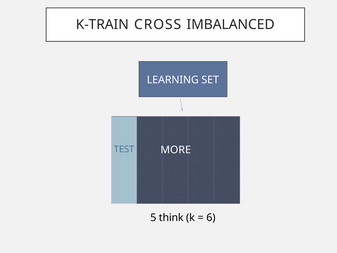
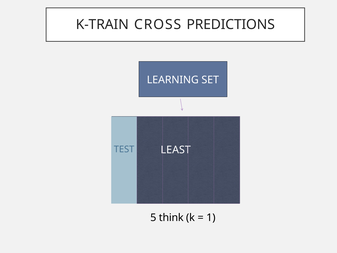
IMBALANCED: IMBALANCED -> PREDICTIONS (231, 25)
MORE: MORE -> LEAST (176, 150)
6: 6 -> 1 (211, 218)
